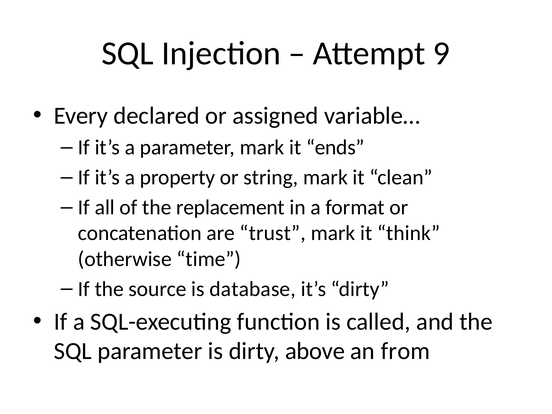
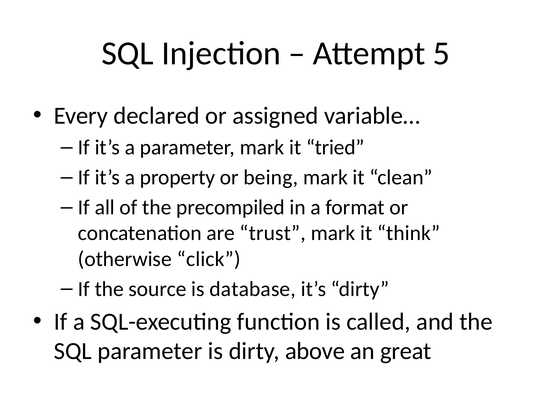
9: 9 -> 5 (441, 53)
ends: ends -> tried (335, 147)
string: string -> being (271, 177)
replacement: replacement -> precompiled (230, 207)
time: time -> click (209, 259)
from: from -> great (406, 351)
